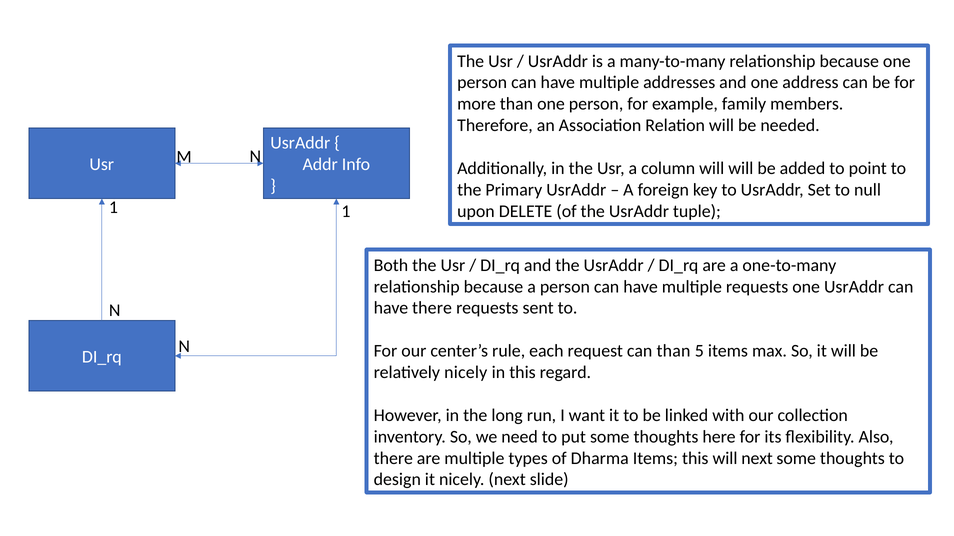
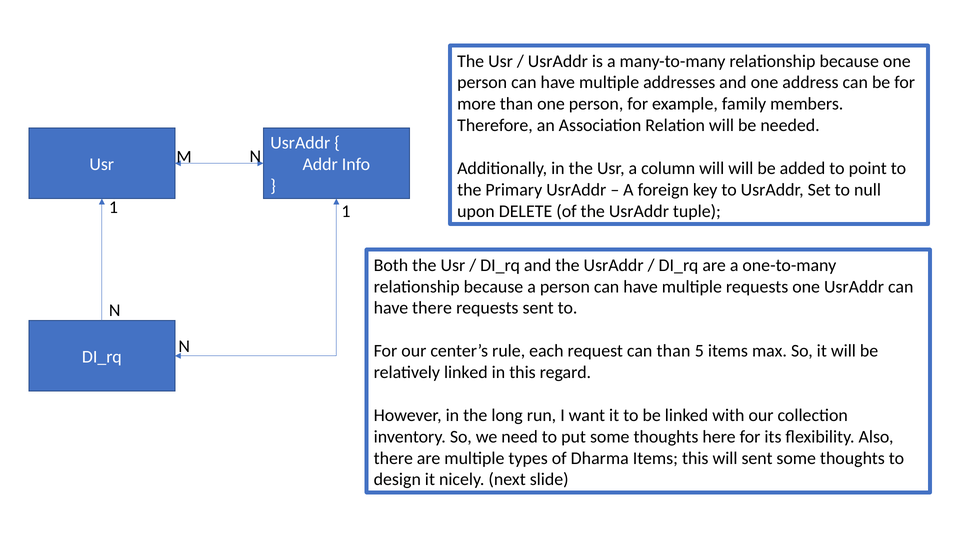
relatively nicely: nicely -> linked (466, 373)
will next: next -> sent (757, 459)
